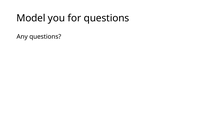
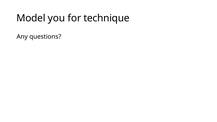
for questions: questions -> technique (107, 18)
